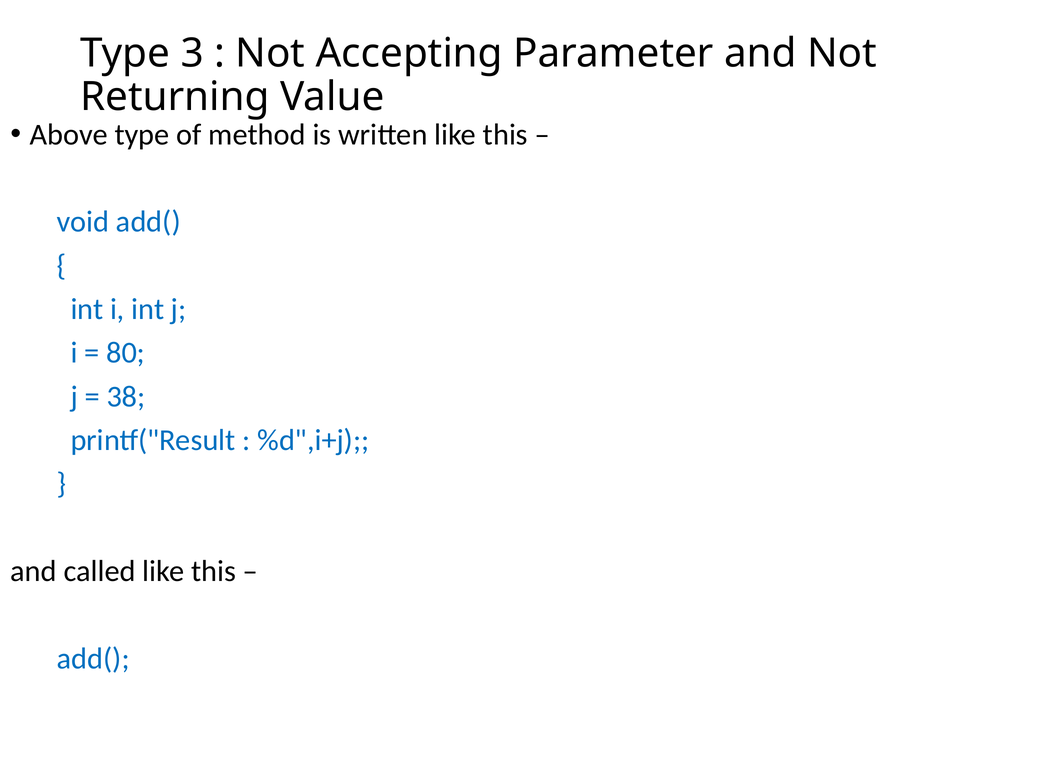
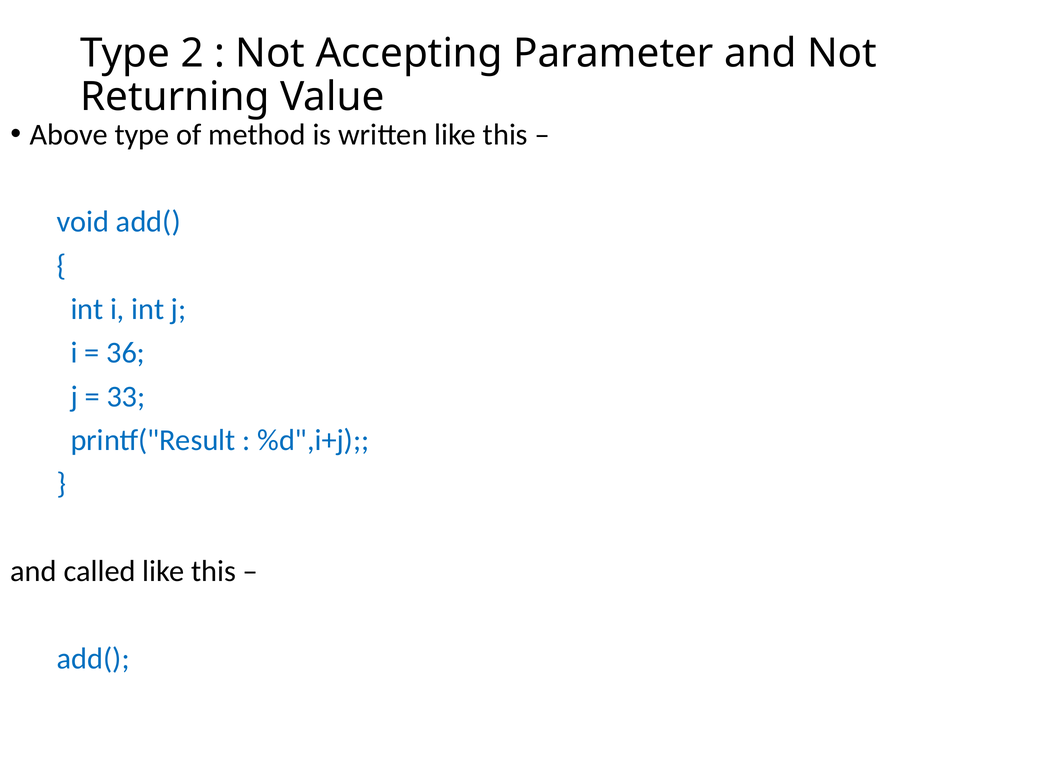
3: 3 -> 2 (192, 53)
80: 80 -> 36 (126, 353)
38: 38 -> 33 (126, 396)
